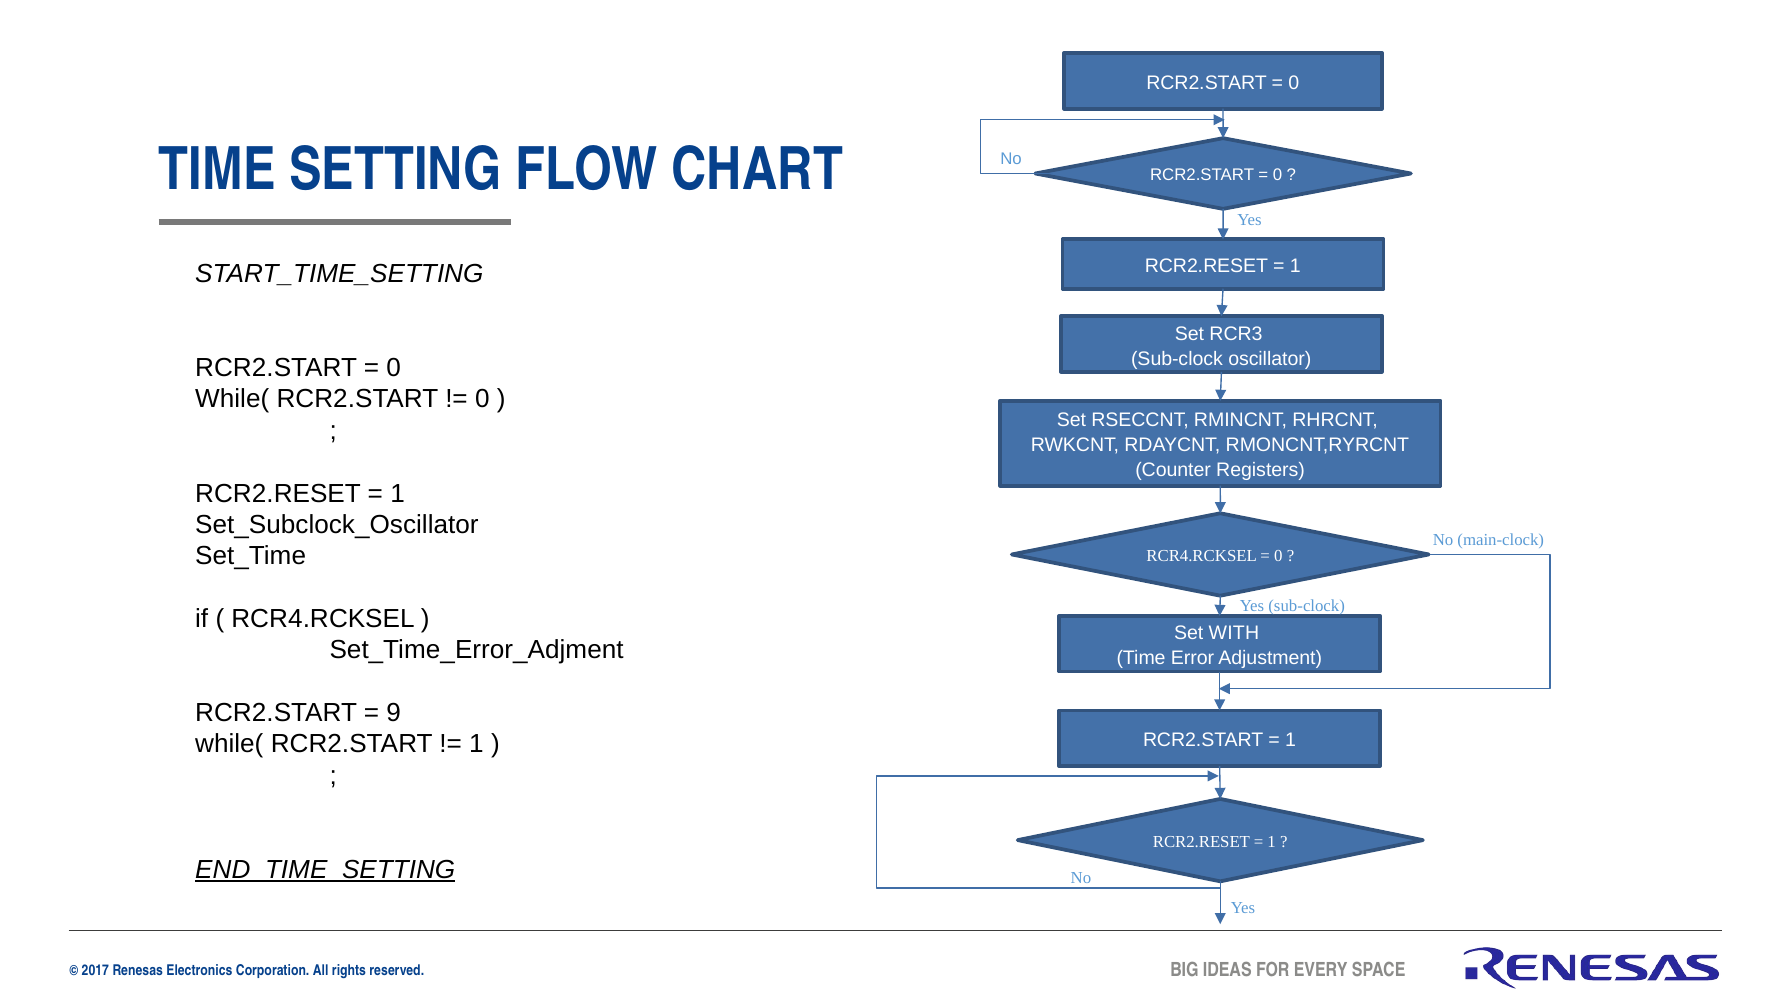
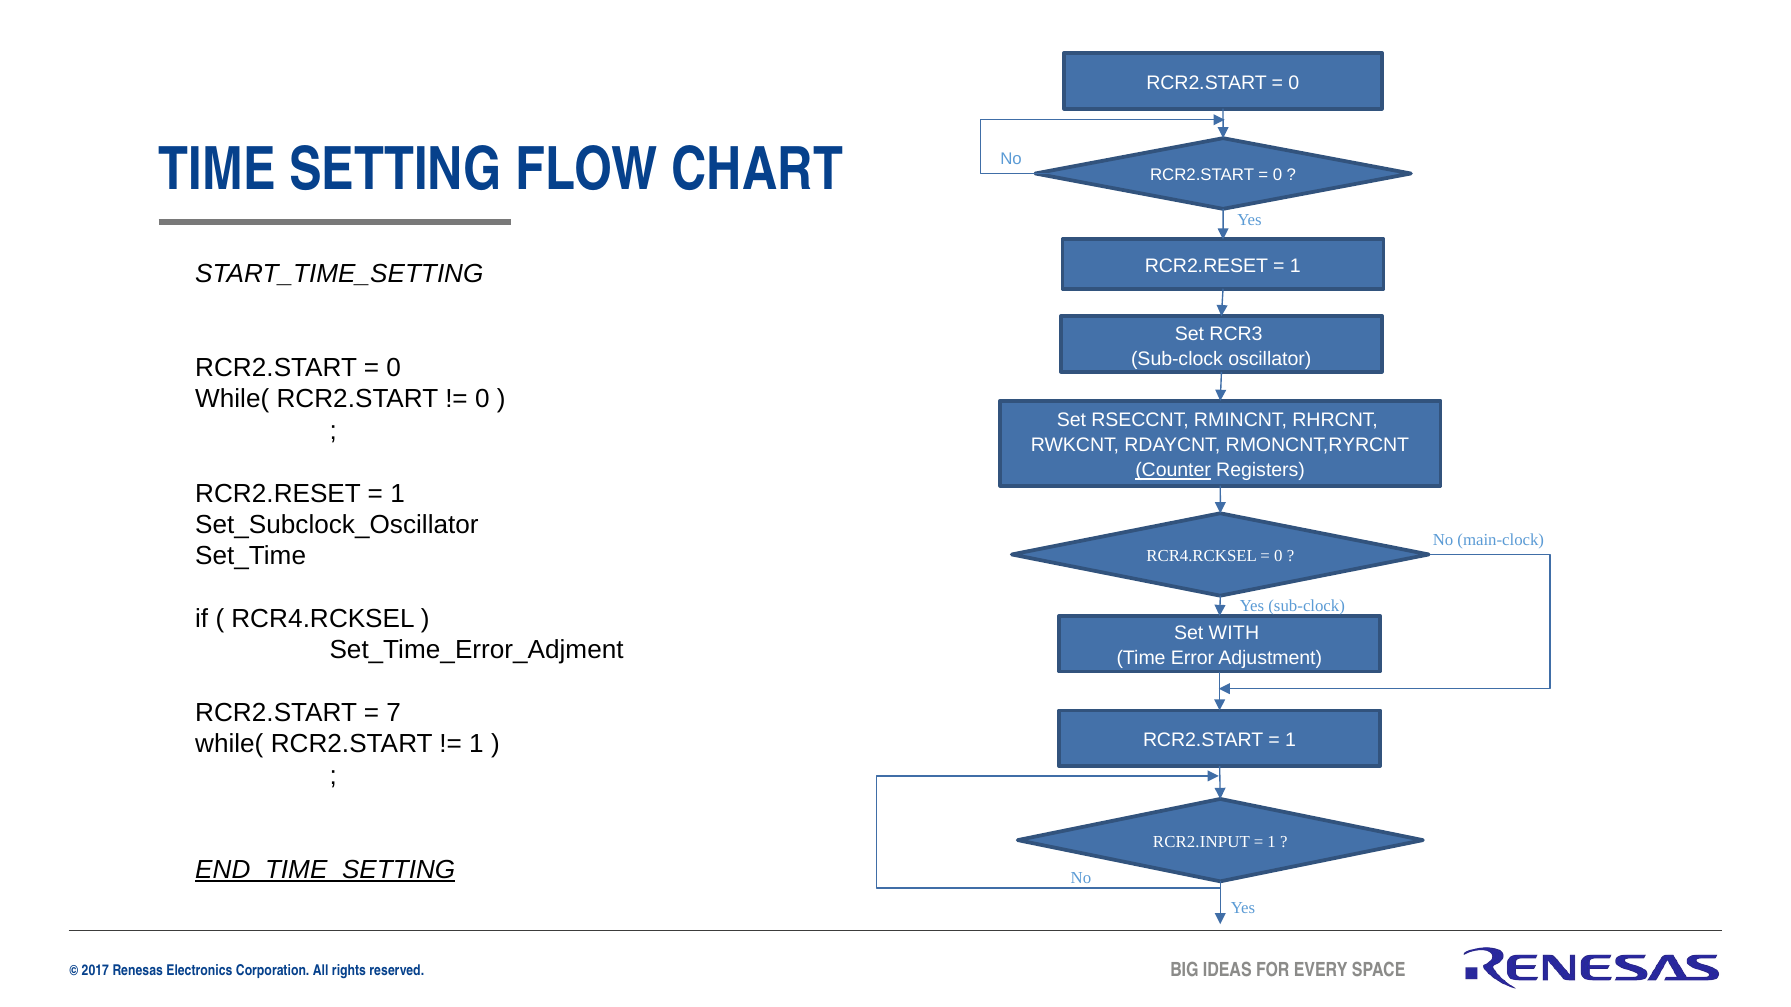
Counter underline: none -> present (1173, 471)
9: 9 -> 7 (394, 713)
RCR2.RESET: RCR2.RESET -> RCR2.INPUT (1201, 842)
